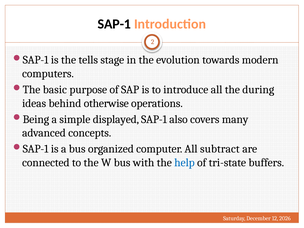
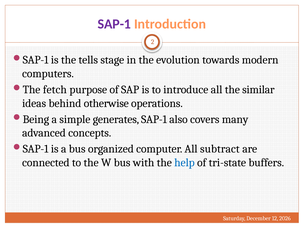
SAP-1 colour: black -> purple (114, 24)
basic: basic -> fetch (55, 90)
during: during -> similar (258, 90)
displayed: displayed -> generates (116, 119)
